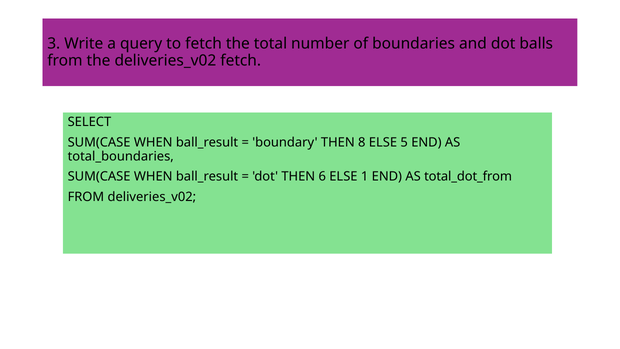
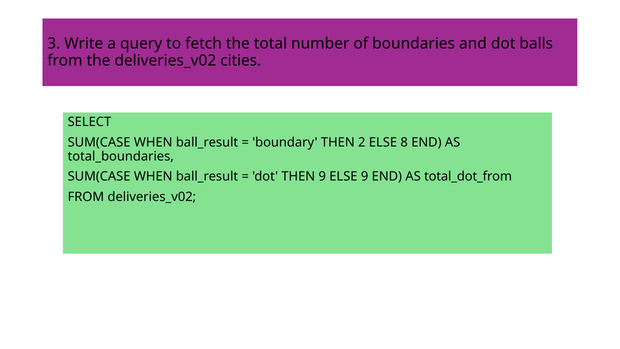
deliveries_v02 fetch: fetch -> cities (241, 61)
8: 8 -> 2 (362, 142)
5: 5 -> 8 (404, 142)
THEN 6: 6 -> 9 (322, 177)
ELSE 1: 1 -> 9 (365, 177)
